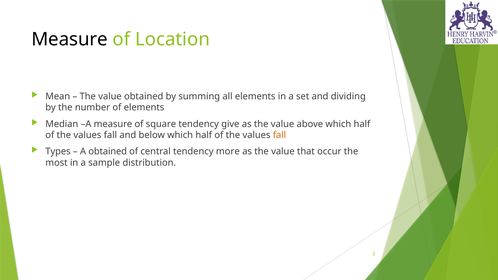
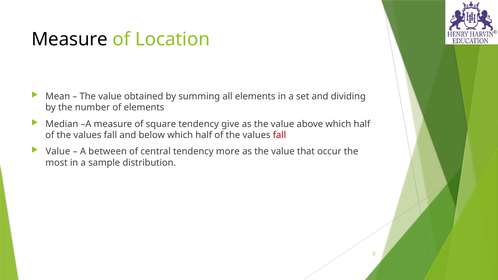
fall colour: orange -> red (279, 135)
Types: Types -> Value (58, 152)
A obtained: obtained -> between (108, 152)
